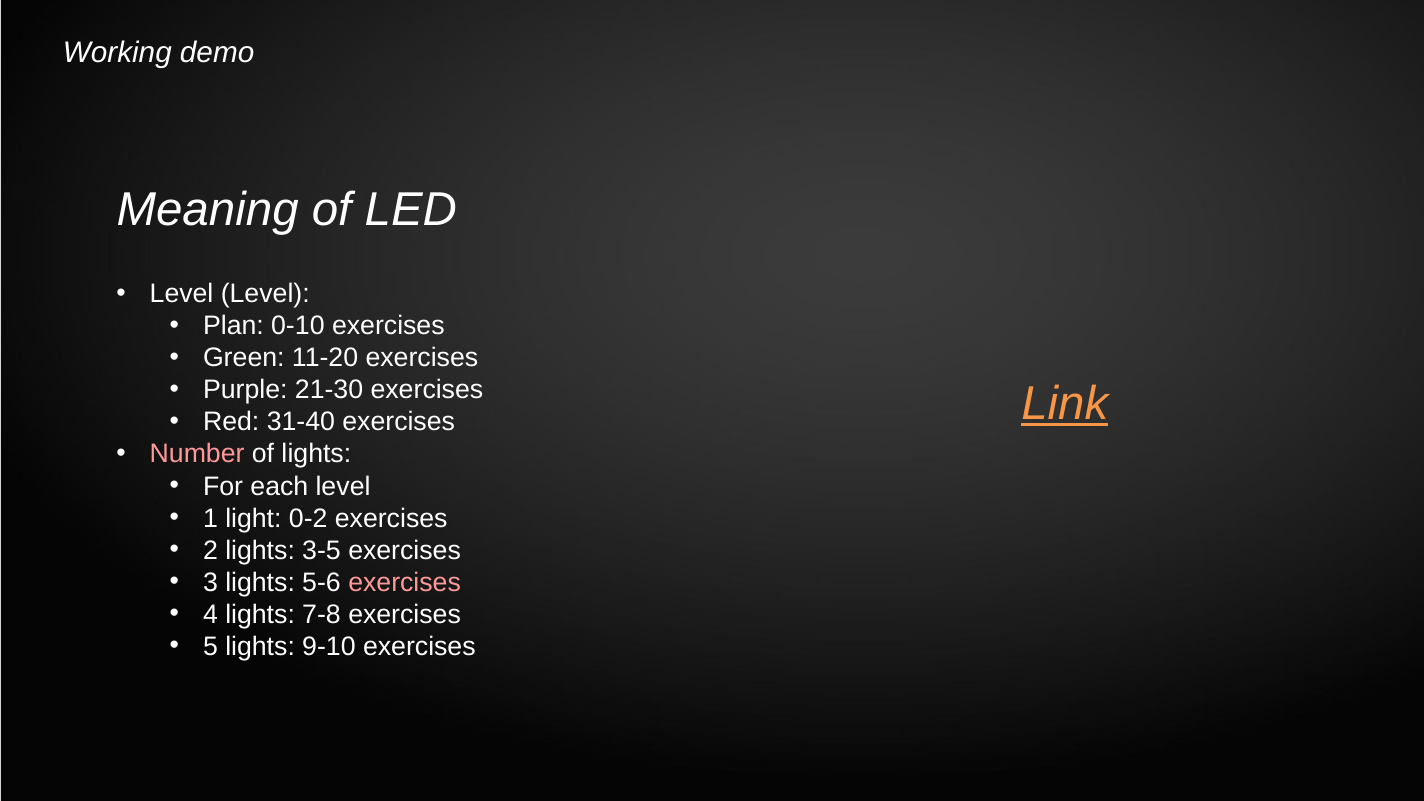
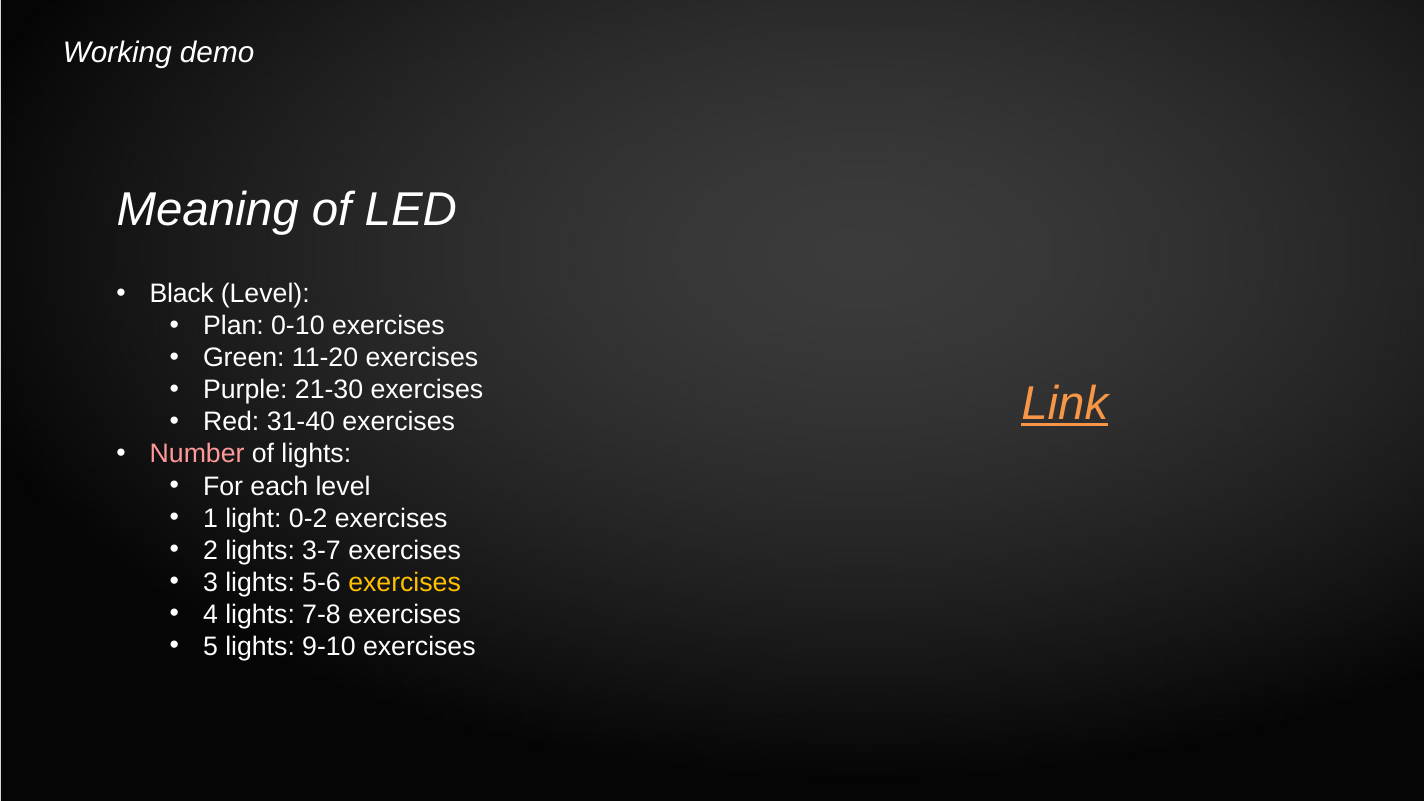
Level: Level -> Black (182, 294)
3-5: 3-5 -> 3-7 (321, 550)
exercises colour: pink -> yellow (405, 582)
